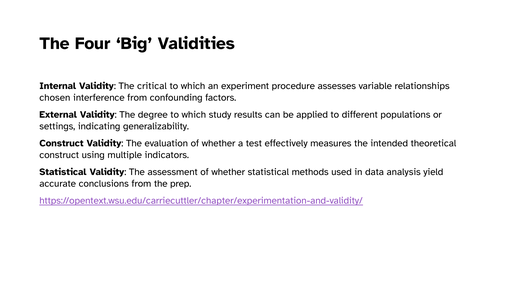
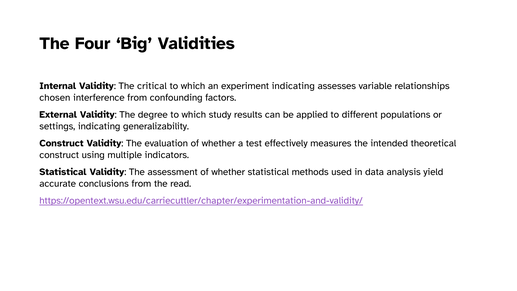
experiment procedure: procedure -> indicating (293, 86)
prep: prep -> read (181, 183)
